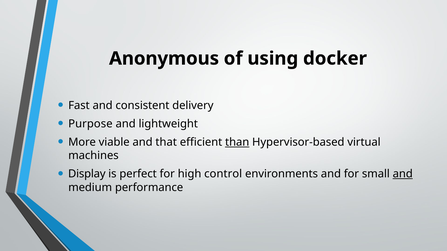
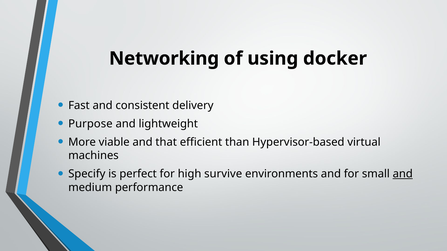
Anonymous: Anonymous -> Networking (164, 59)
than underline: present -> none (237, 142)
Display: Display -> Specify (87, 174)
control: control -> survive (223, 174)
